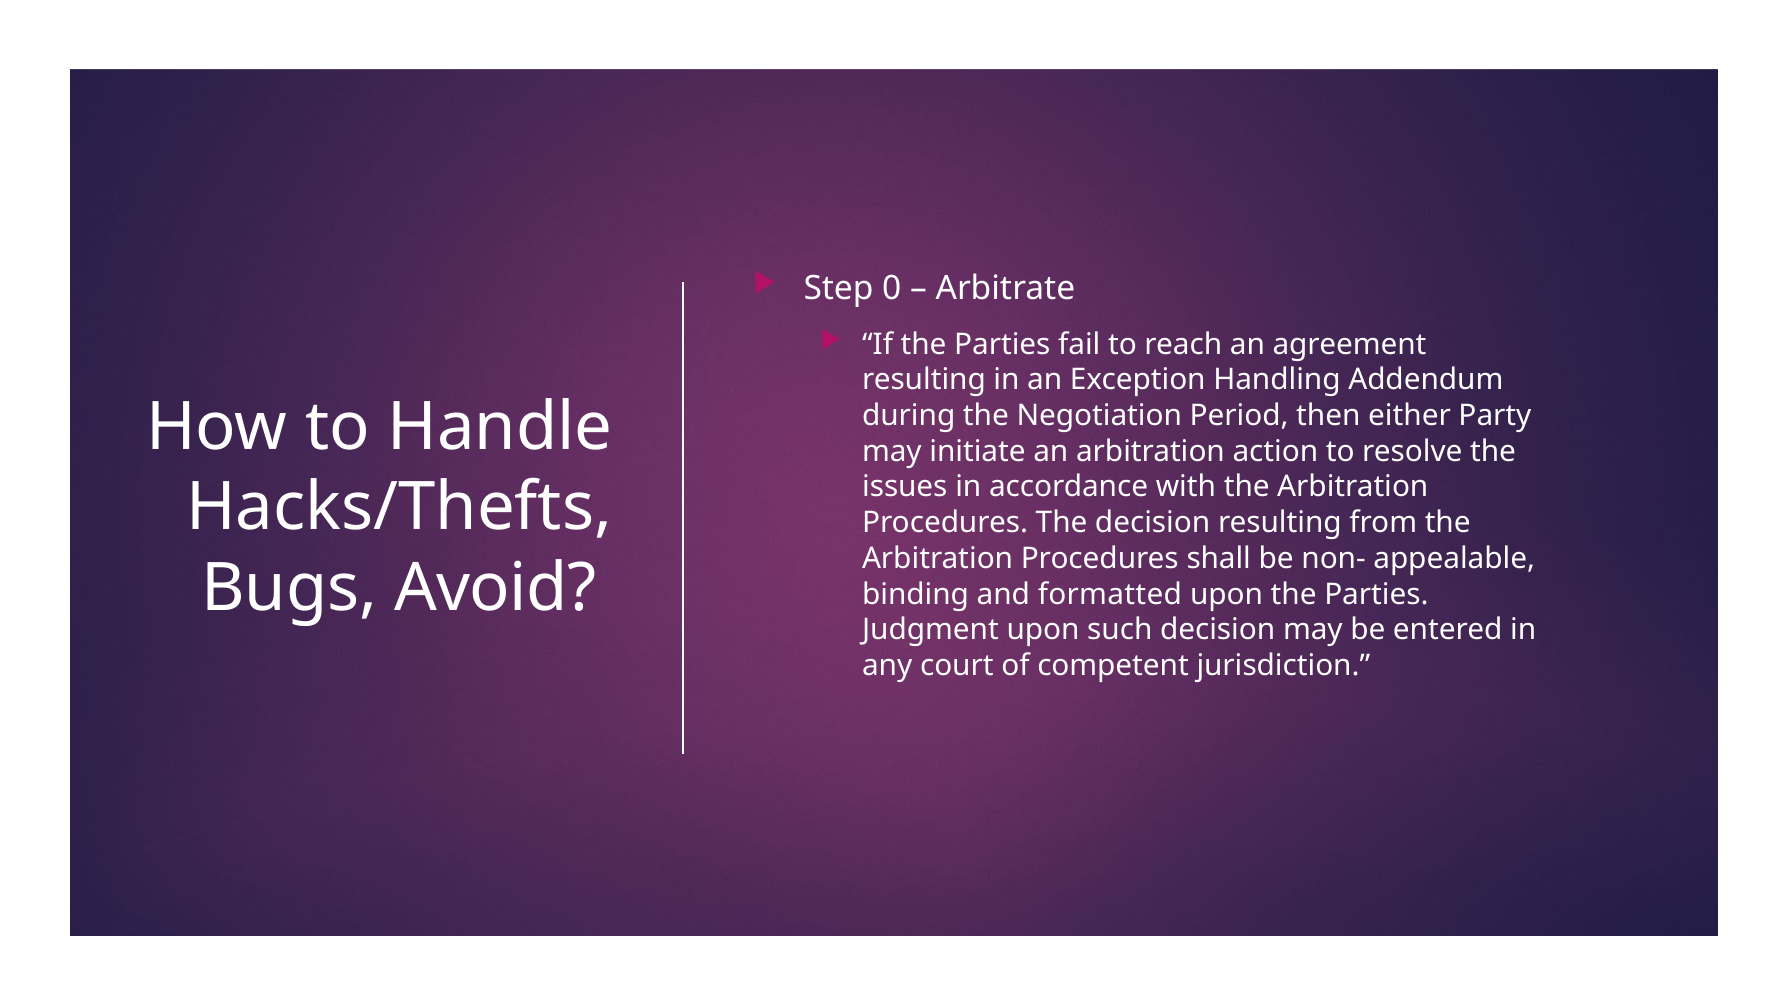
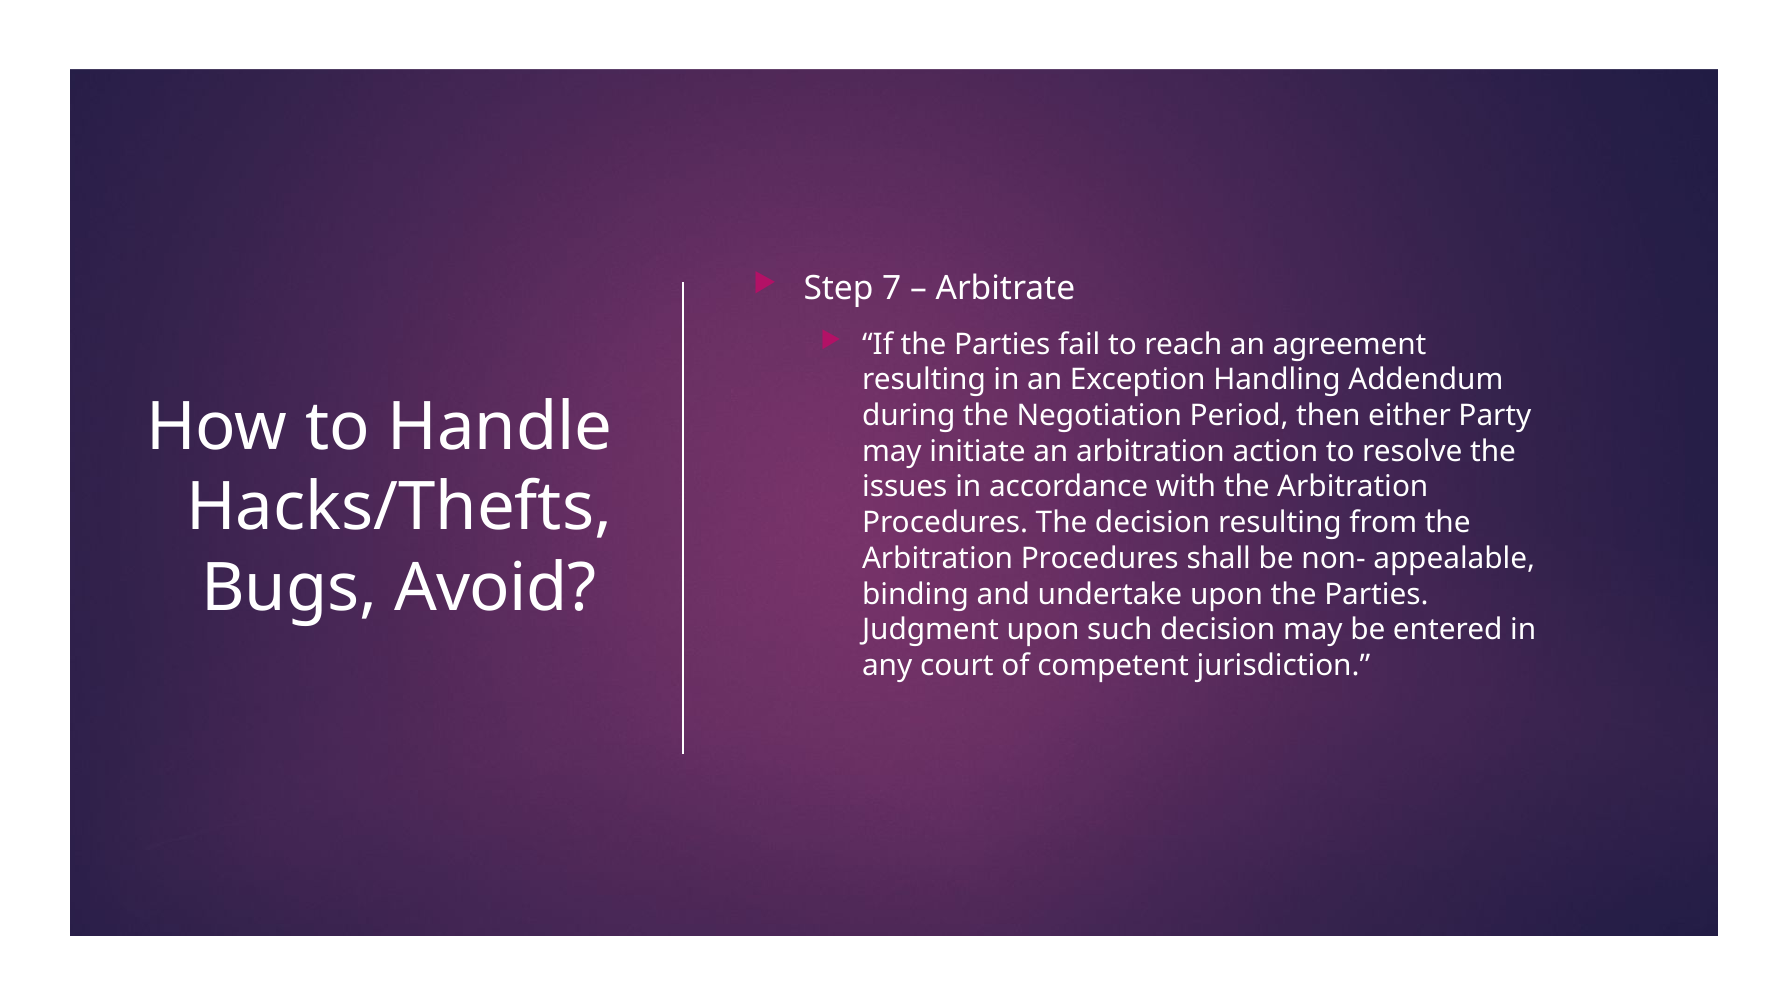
0: 0 -> 7 (892, 288)
formatted: formatted -> undertake (1110, 594)
